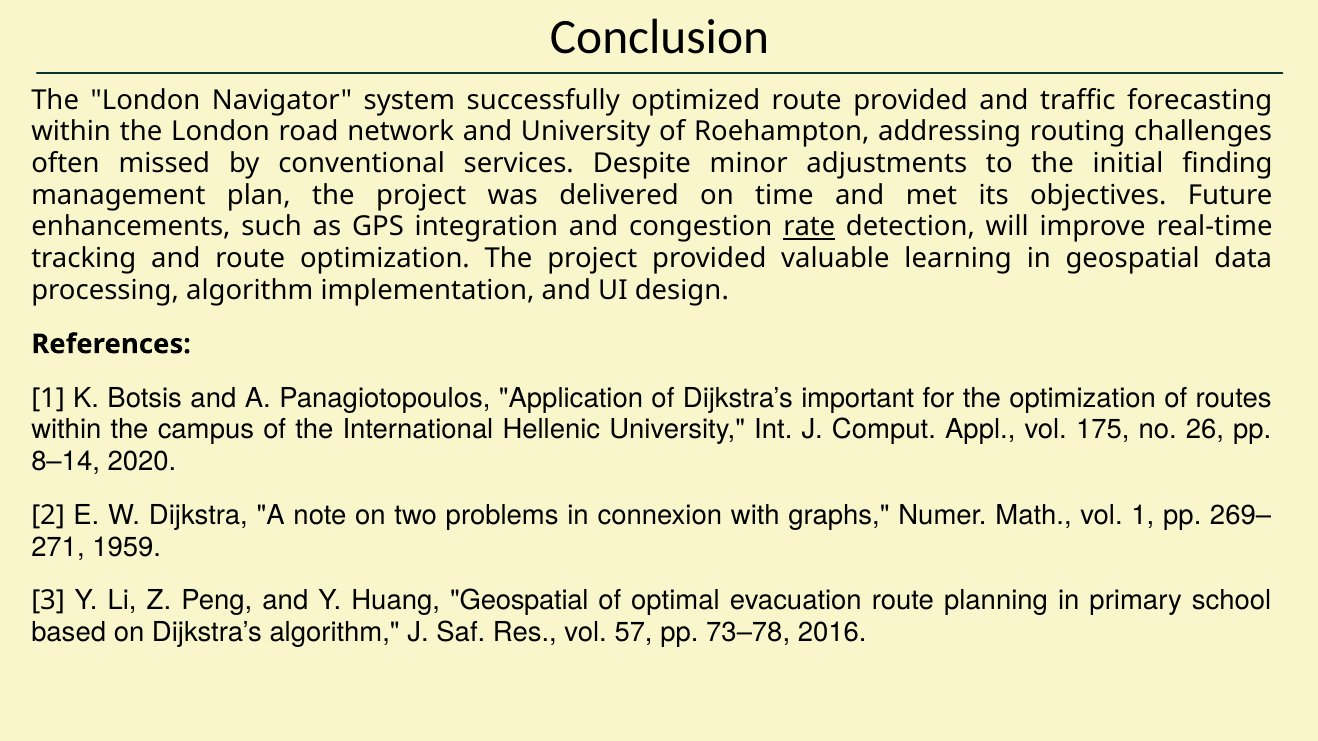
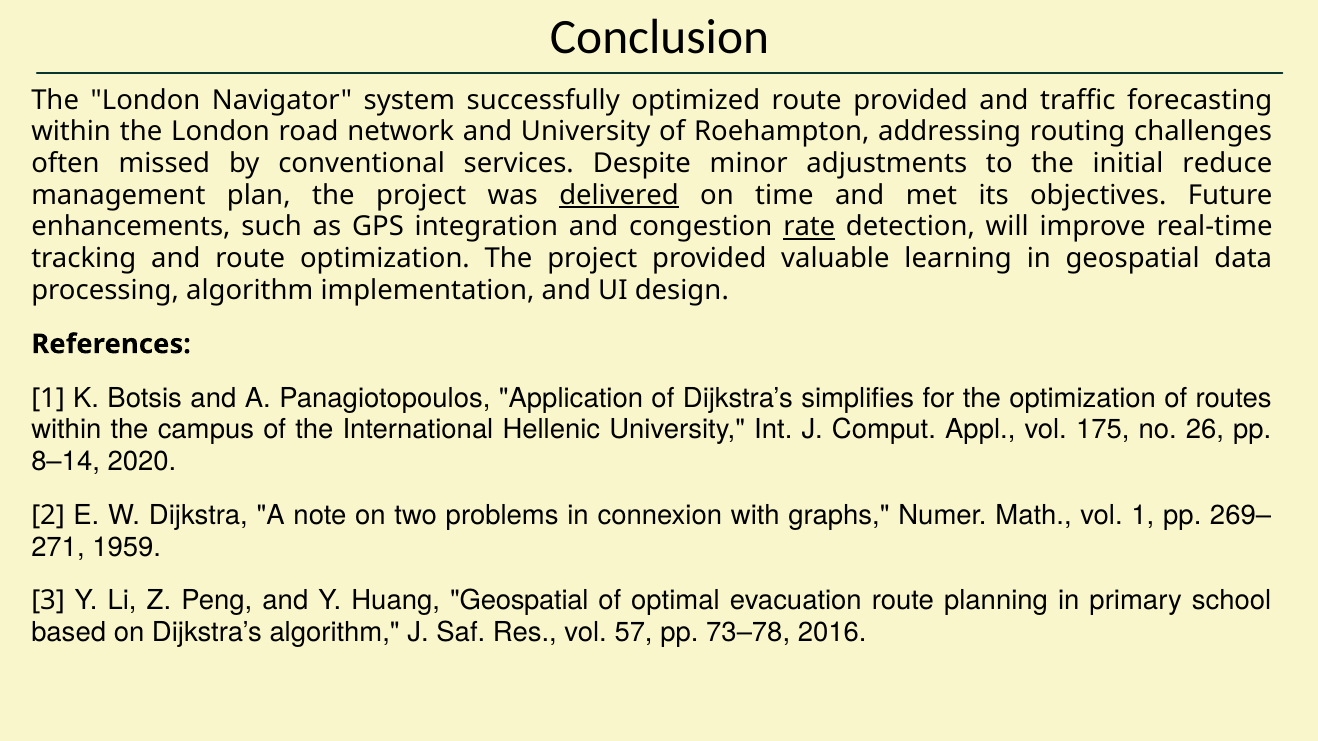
finding: finding -> reduce (1227, 164)
delivered underline: none -> present (619, 195)
important: important -> simplifies (858, 398)
